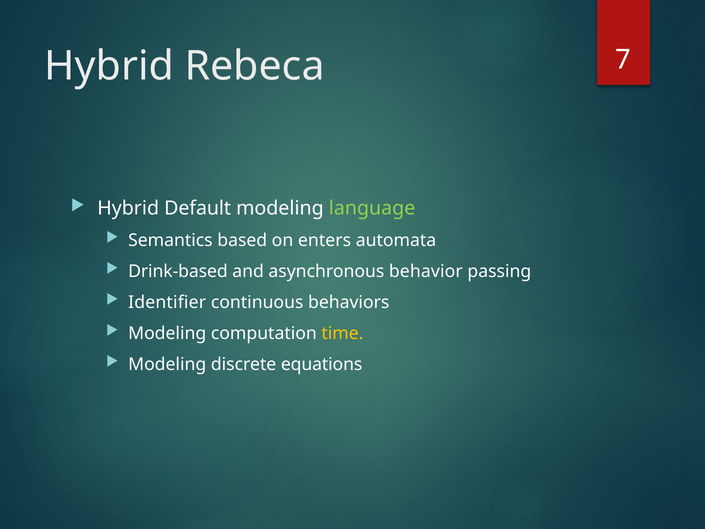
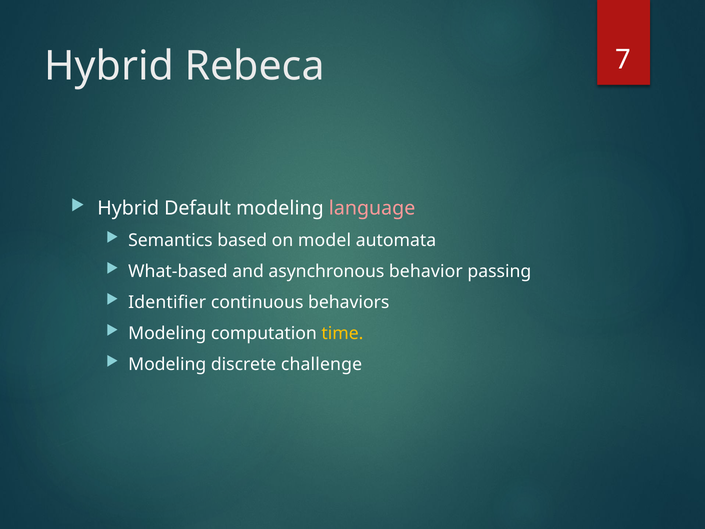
language colour: light green -> pink (372, 208)
enters: enters -> model (324, 240)
Drink-based: Drink-based -> What-based (178, 271)
equations: equations -> challenge (321, 364)
